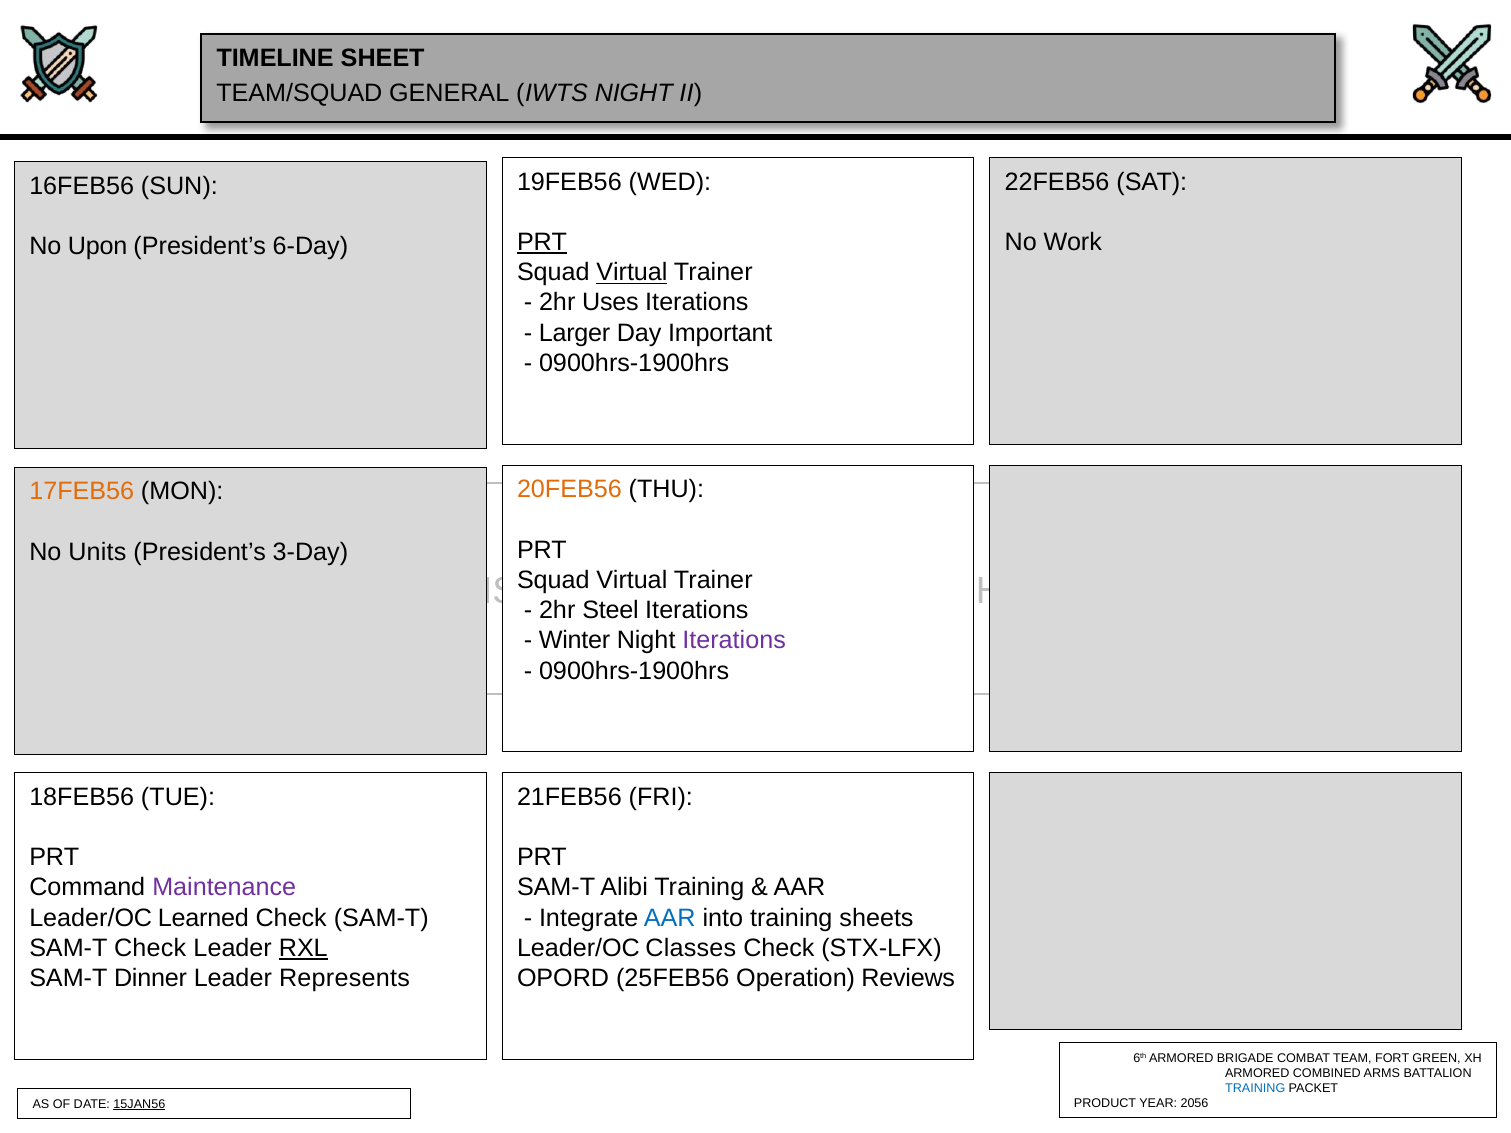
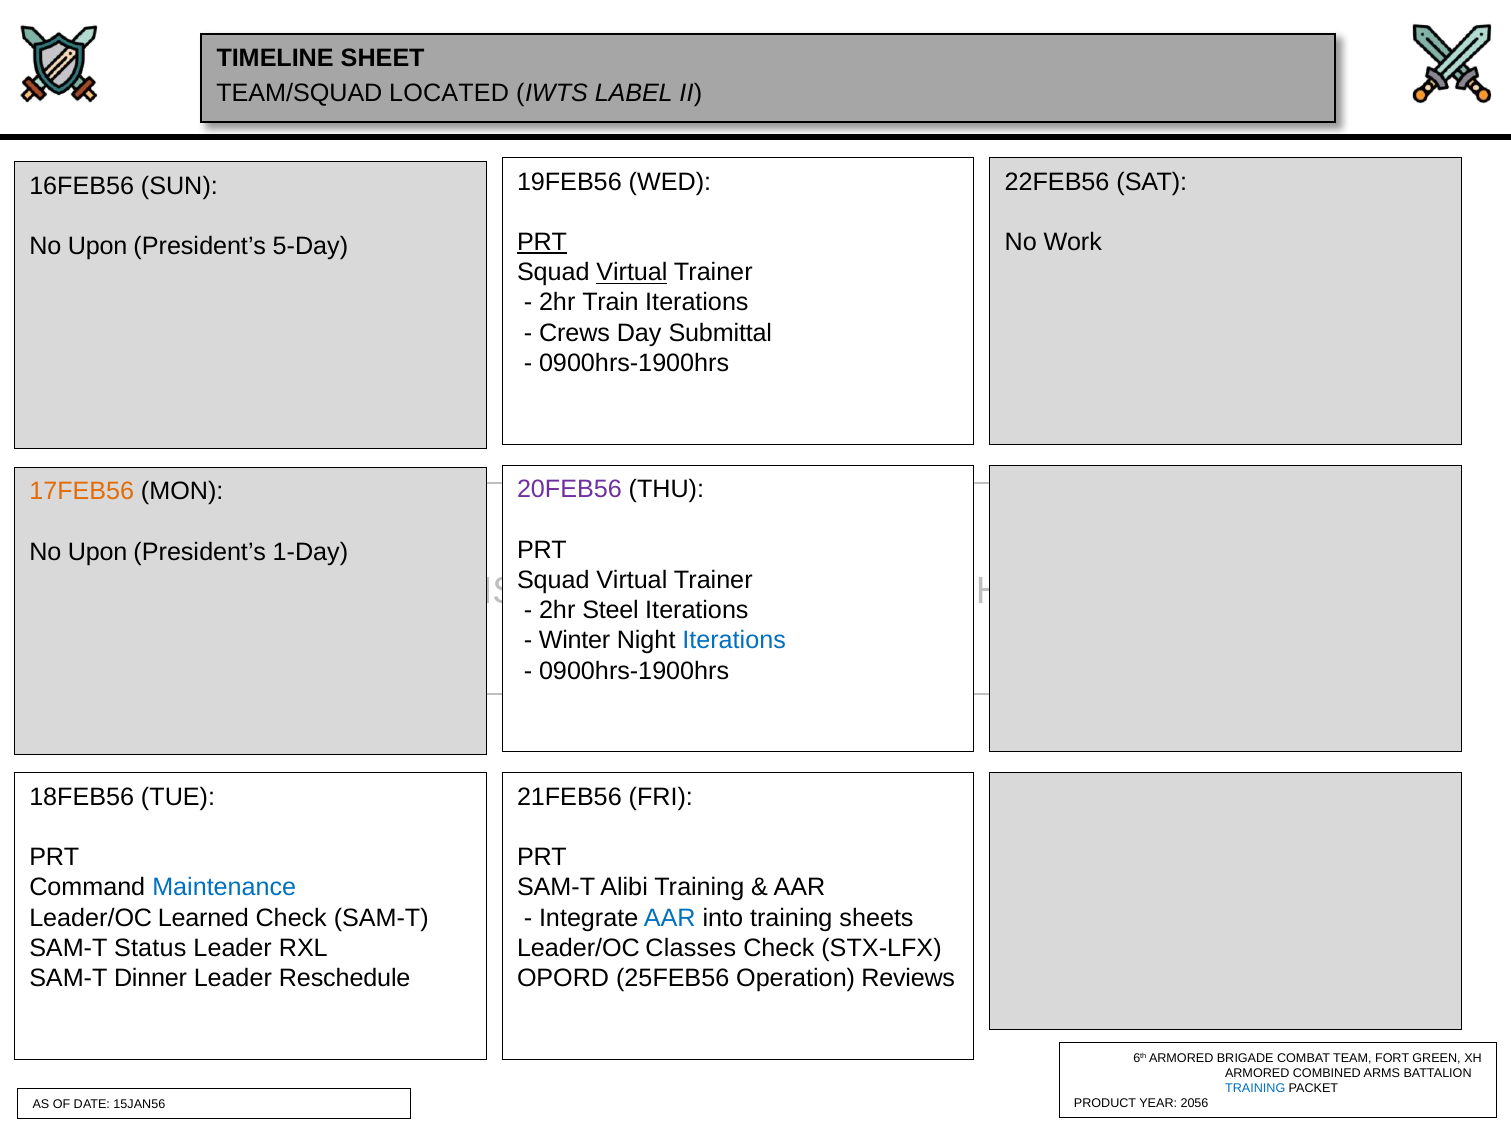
GENERAL: GENERAL -> LOCATED (449, 93)
IWTS NIGHT: NIGHT -> LABEL (634, 93)
6-Day: 6-Day -> 5-Day (310, 247)
Uses: Uses -> Train (610, 303)
Larger: Larger -> Crews (575, 333)
Important: Important -> Submittal (720, 333)
20FEB56 colour: orange -> purple (569, 490)
Units: Units -> Upon (98, 552)
3-Day: 3-Day -> 1-Day (310, 552)
Iterations colour: purple -> blue (734, 641)
Maintenance colour: purple -> blue (224, 888)
SAM-T Check: Check -> Status (150, 948)
RXL underline: present -> none (303, 948)
Represents: Represents -> Reschedule (345, 979)
15JAN56 underline: present -> none (139, 1104)
